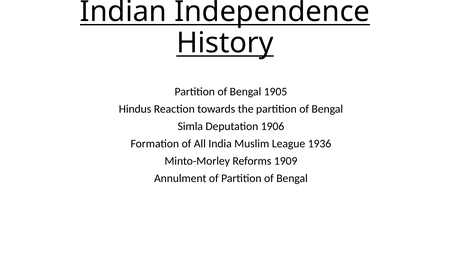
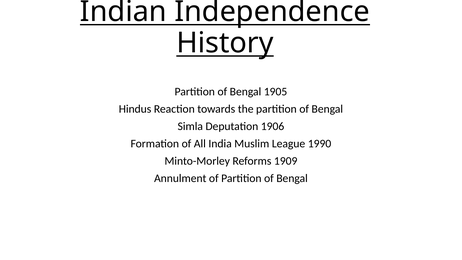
1936: 1936 -> 1990 (320, 144)
